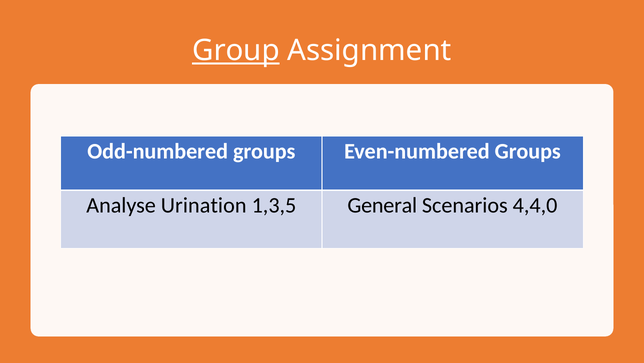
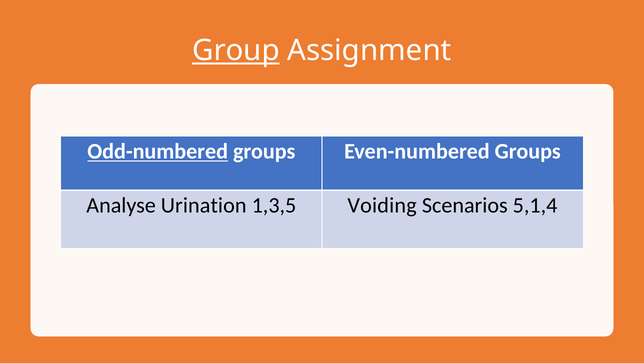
Odd-numbered underline: none -> present (158, 151)
General: General -> Voiding (382, 205)
4,4,0: 4,4,0 -> 5,1,4 (535, 205)
